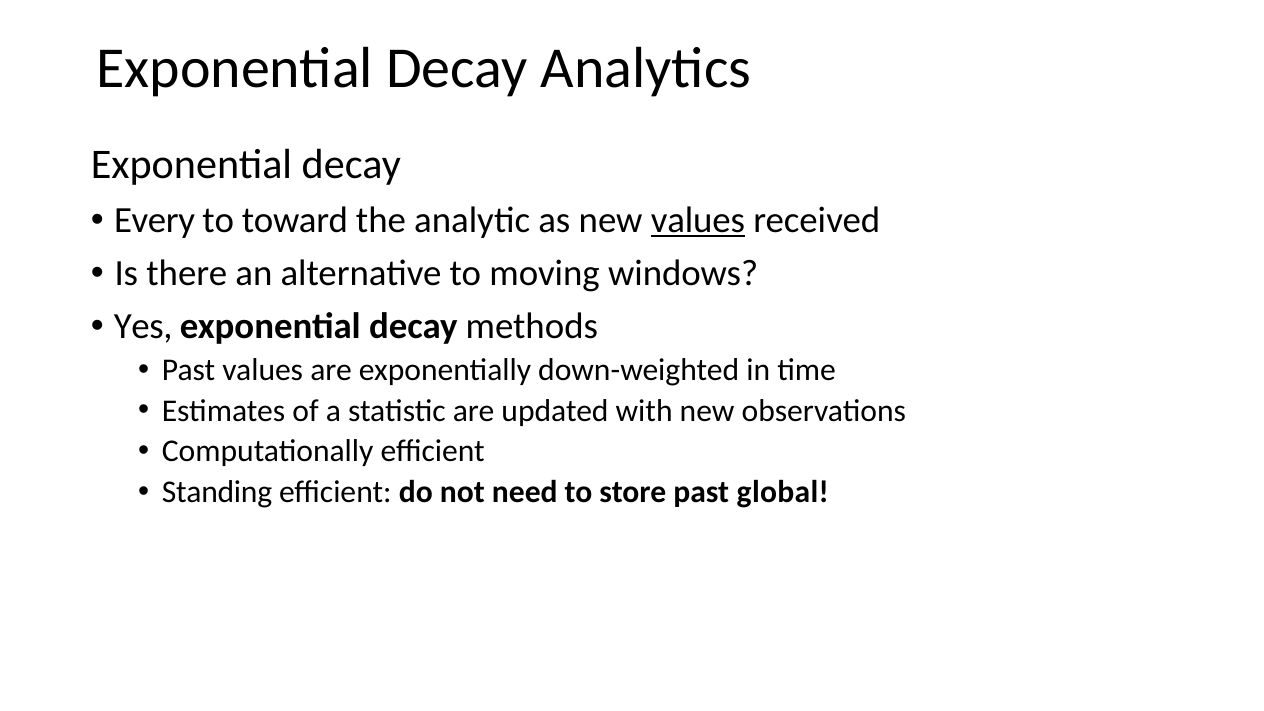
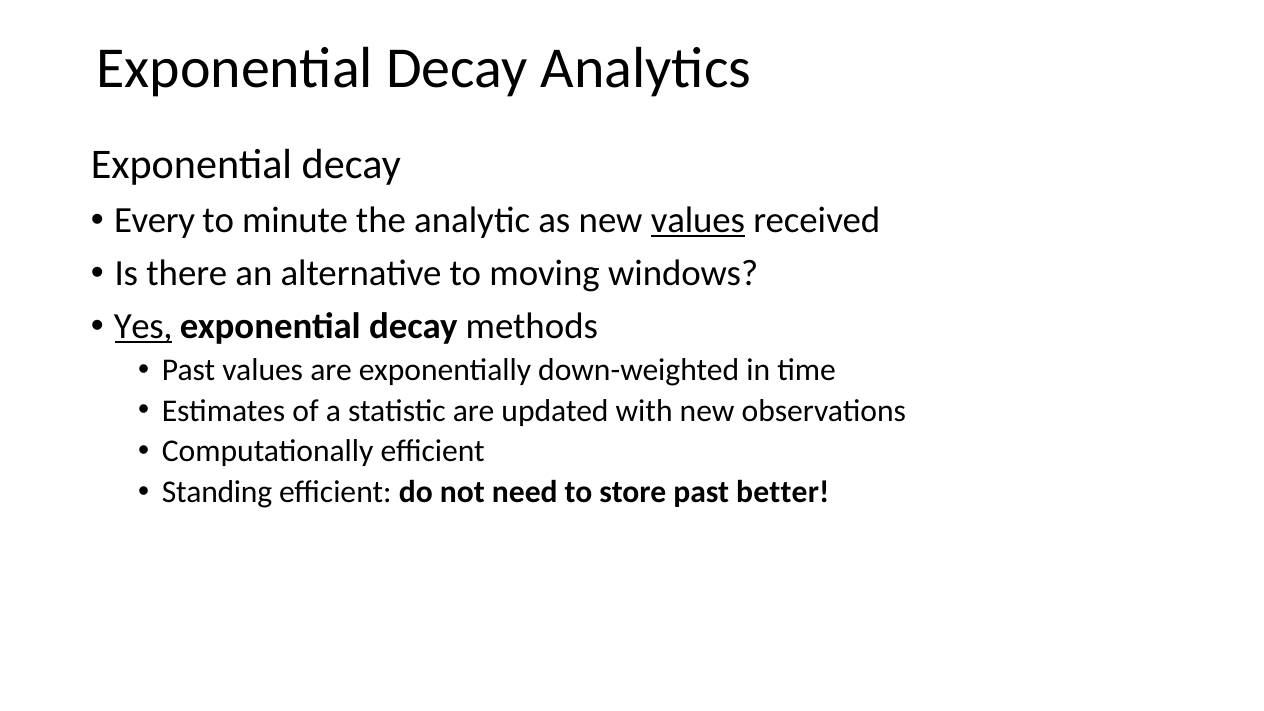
toward: toward -> minute (295, 221)
Yes underline: none -> present (143, 326)
global: global -> better (783, 492)
